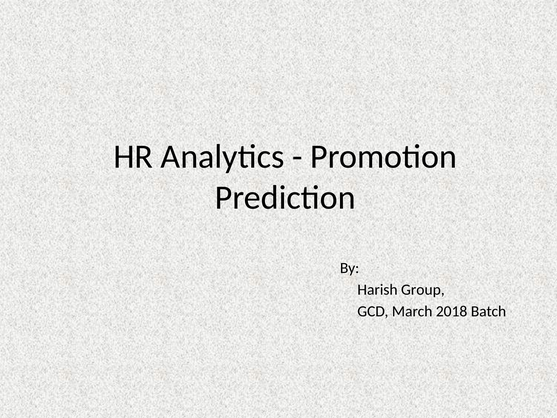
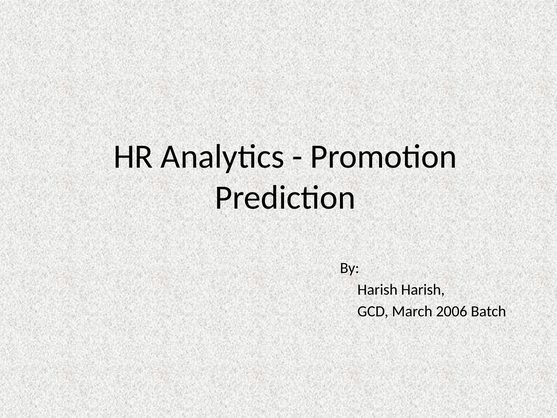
Harish Group: Group -> Harish (423, 290)
2018: 2018 -> 2006 (452, 311)
